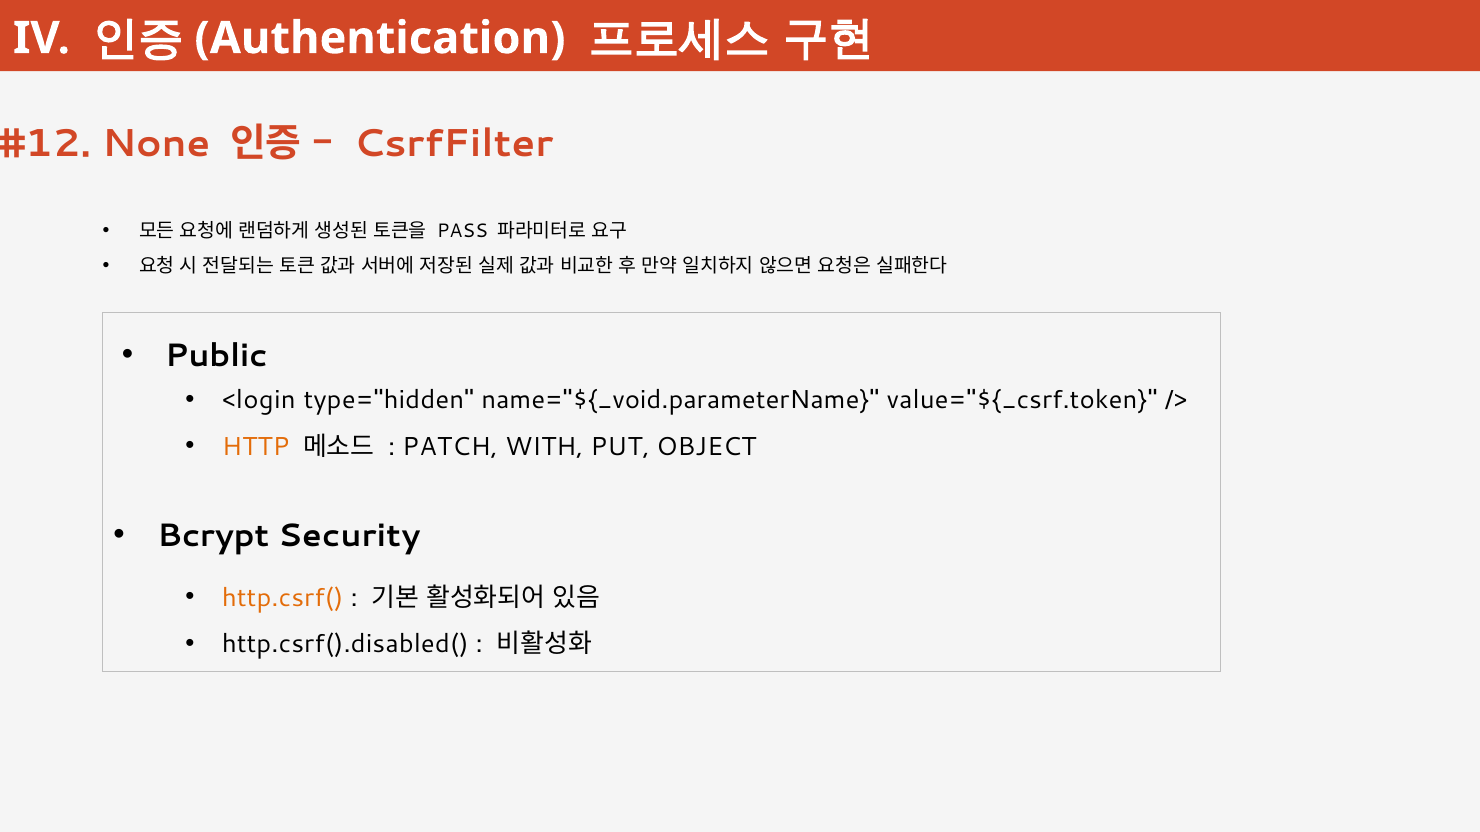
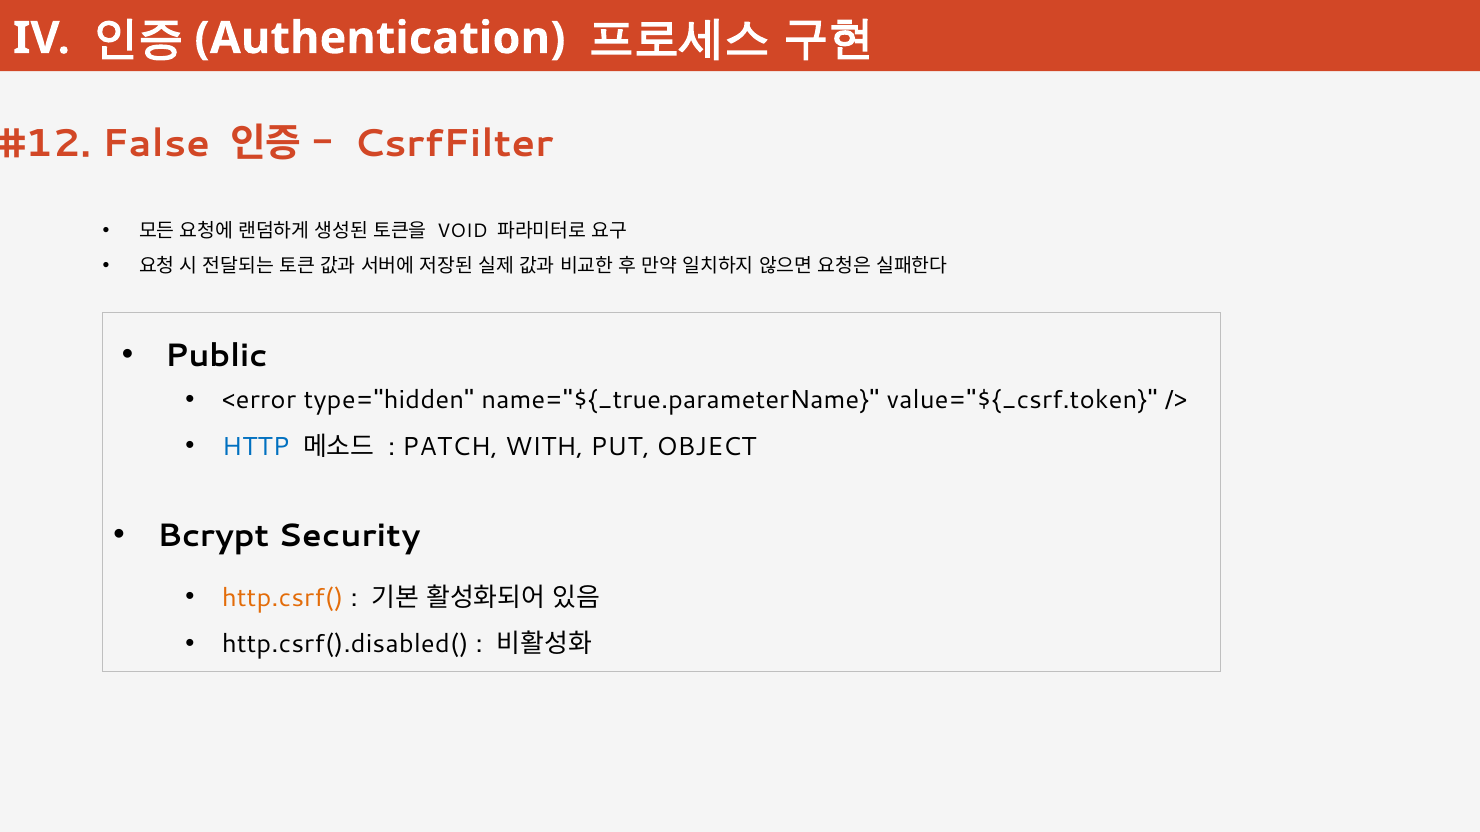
None: None -> False (156, 143)
PASS: PASS -> VOID (462, 232)
<login: <login -> <error (259, 400)
name="${_void.parameterName: name="${_void.parameterName -> name="${_true.parameterName (680, 400)
HTTP colour: orange -> blue (256, 447)
